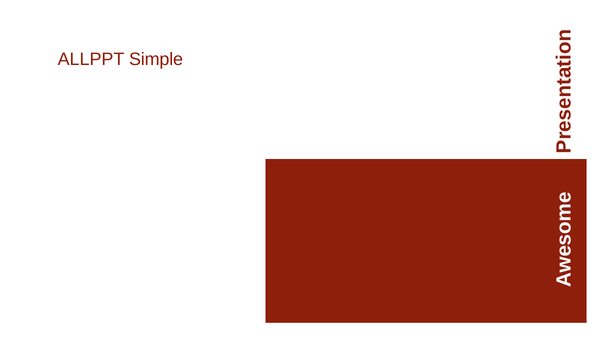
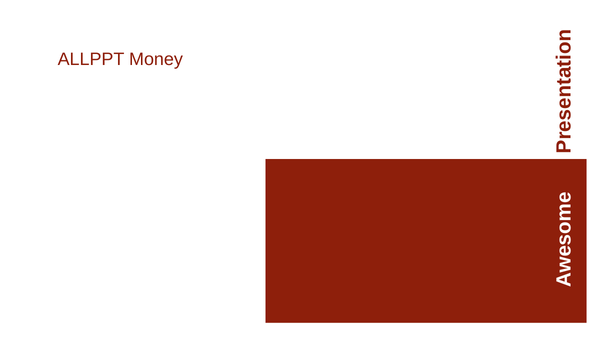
Simple: Simple -> Money (156, 59)
